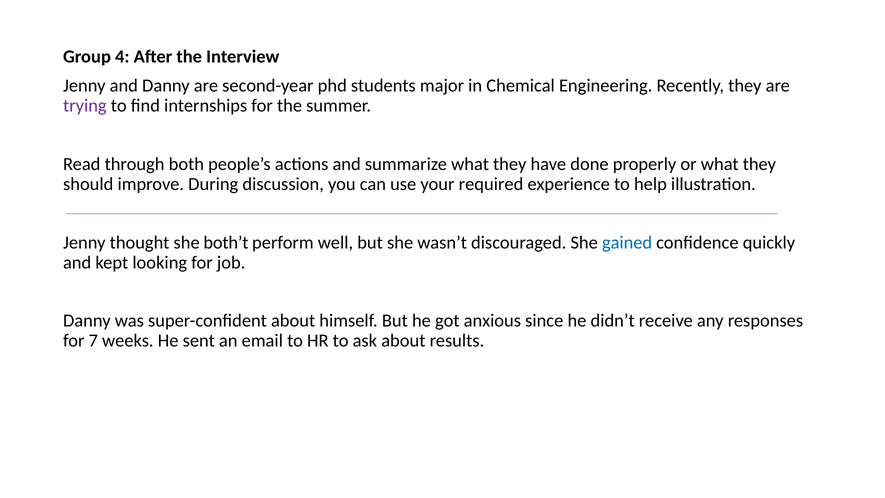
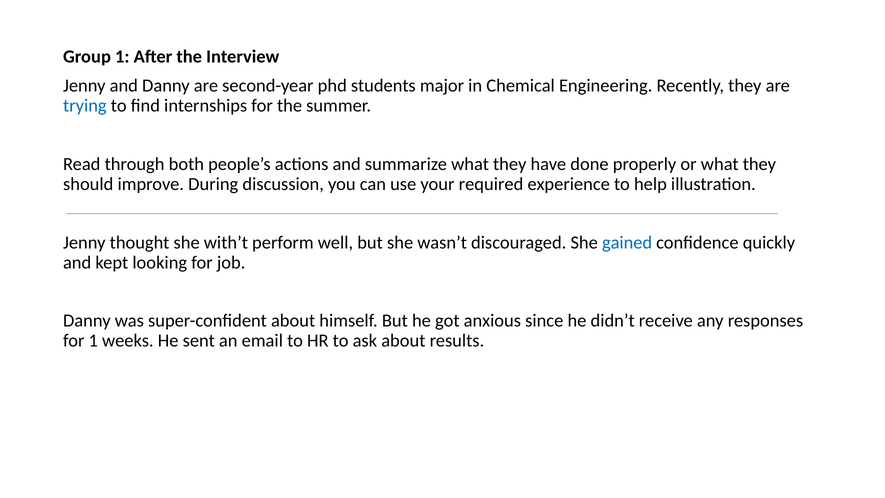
Group 4: 4 -> 1 (122, 57)
trying colour: purple -> blue (85, 106)
both’t: both’t -> with’t (226, 242)
for 7: 7 -> 1 (93, 341)
